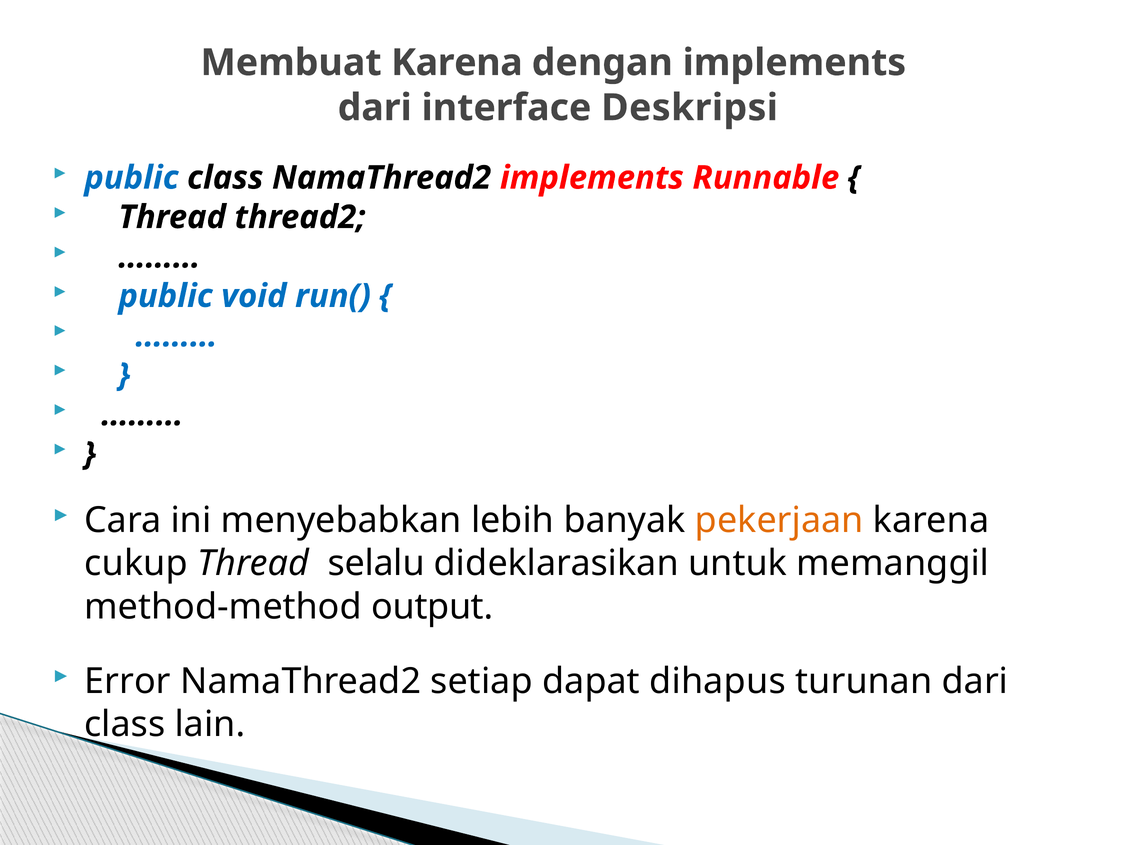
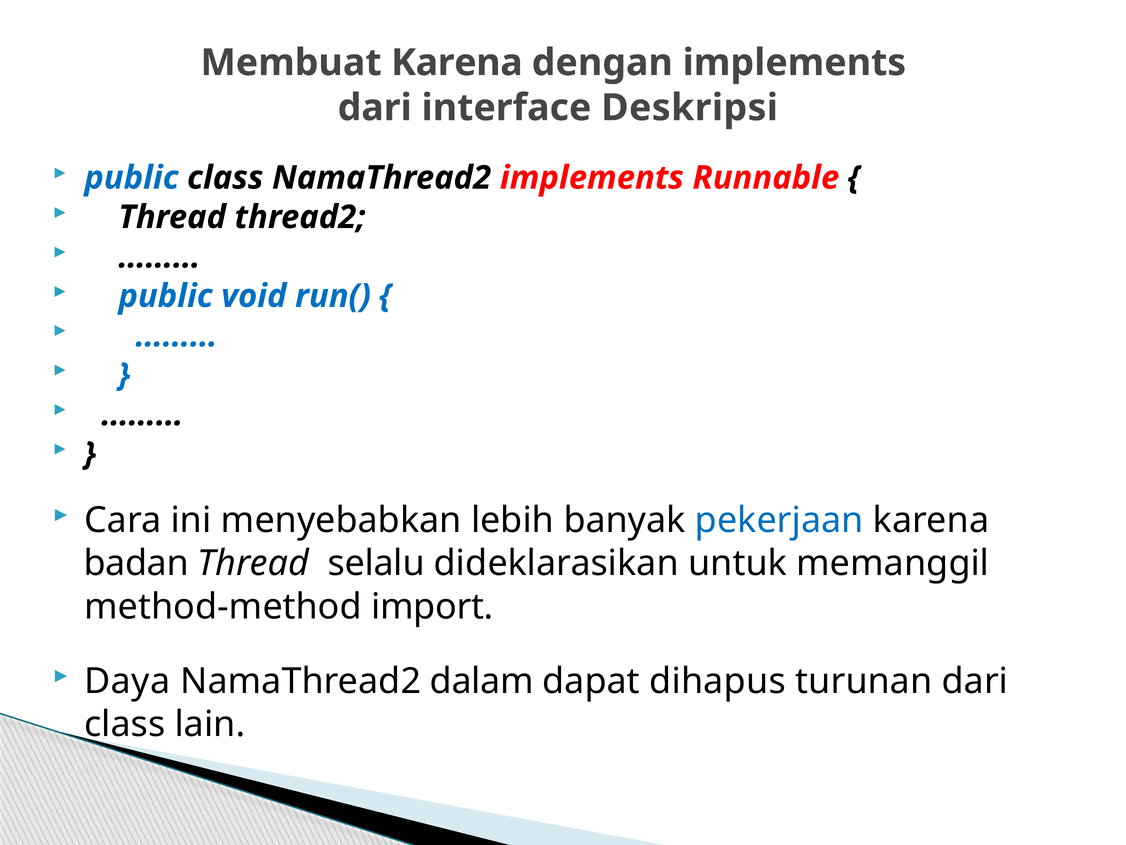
pekerjaan colour: orange -> blue (779, 520)
cukup: cukup -> badan (136, 563)
output: output -> import (432, 606)
Error: Error -> Daya (127, 681)
setiap: setiap -> dalam (482, 681)
